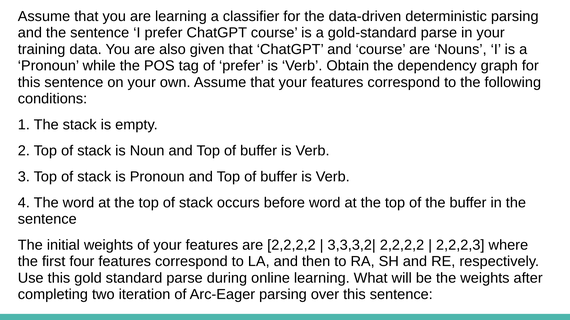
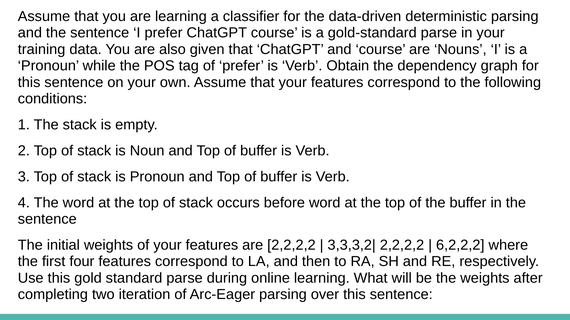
2,2,2,3: 2,2,2,3 -> 6,2,2,2 (460, 246)
